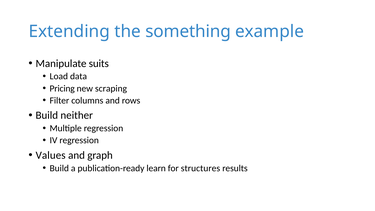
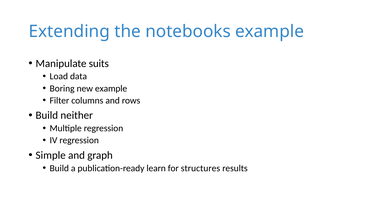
something: something -> notebooks (188, 32)
Pricing: Pricing -> Boring (62, 88)
new scraping: scraping -> example (111, 88)
Values: Values -> Simple (51, 155)
